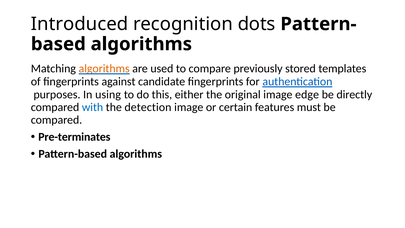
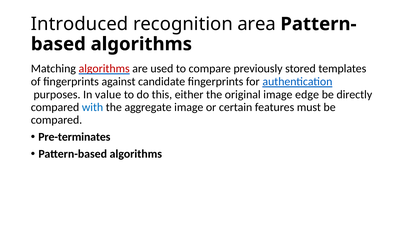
dots: dots -> area (257, 24)
algorithms colour: orange -> red (104, 69)
using: using -> value (108, 94)
detection: detection -> aggregate (148, 107)
